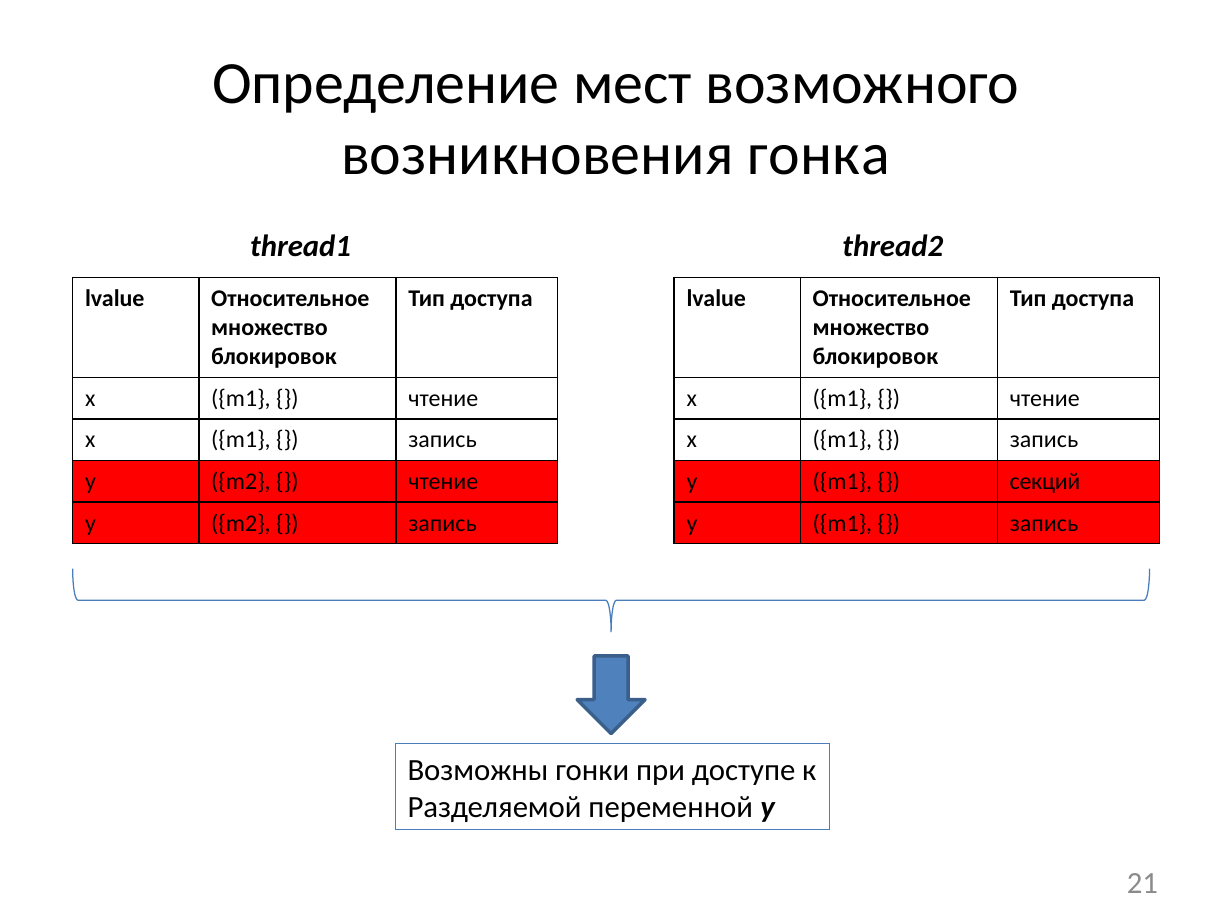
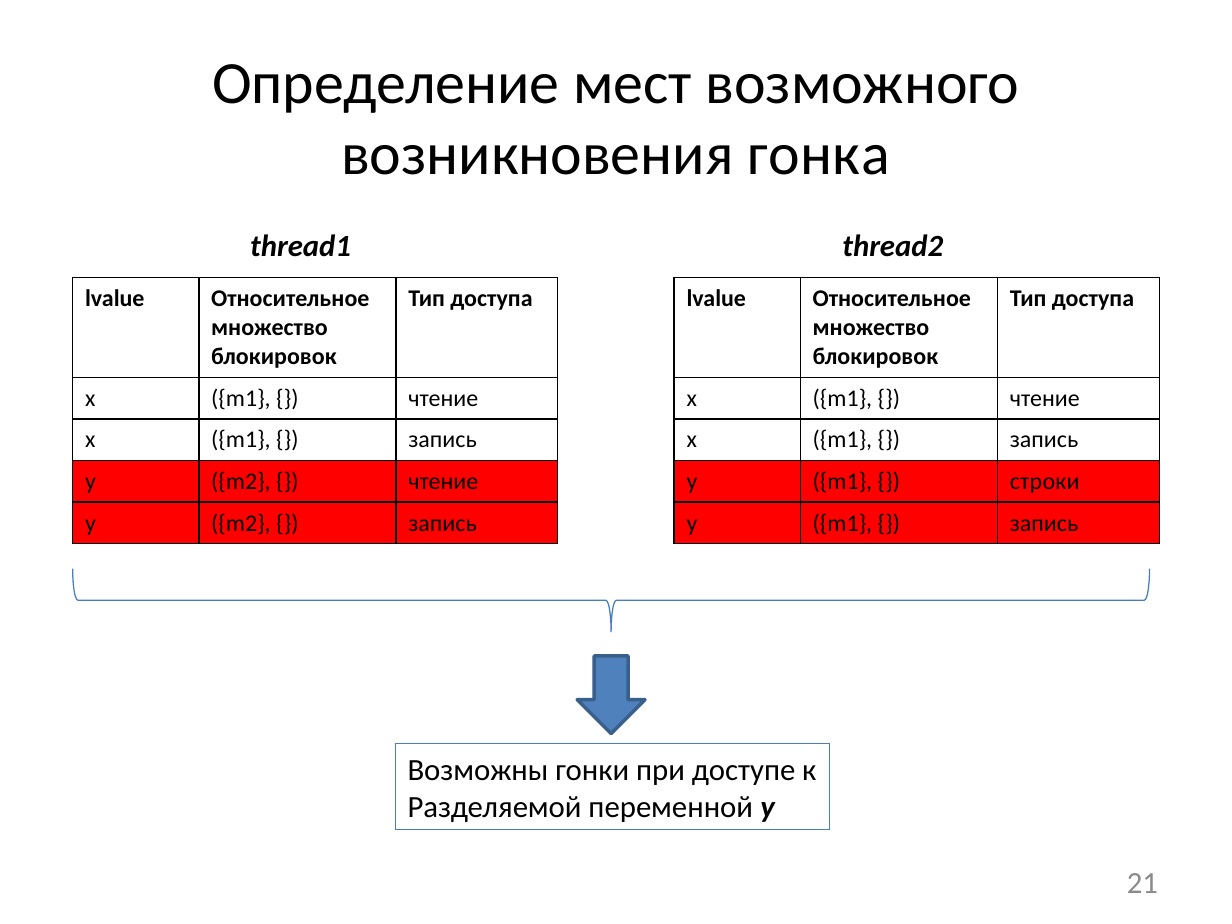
секций: секций -> строки (1045, 482)
